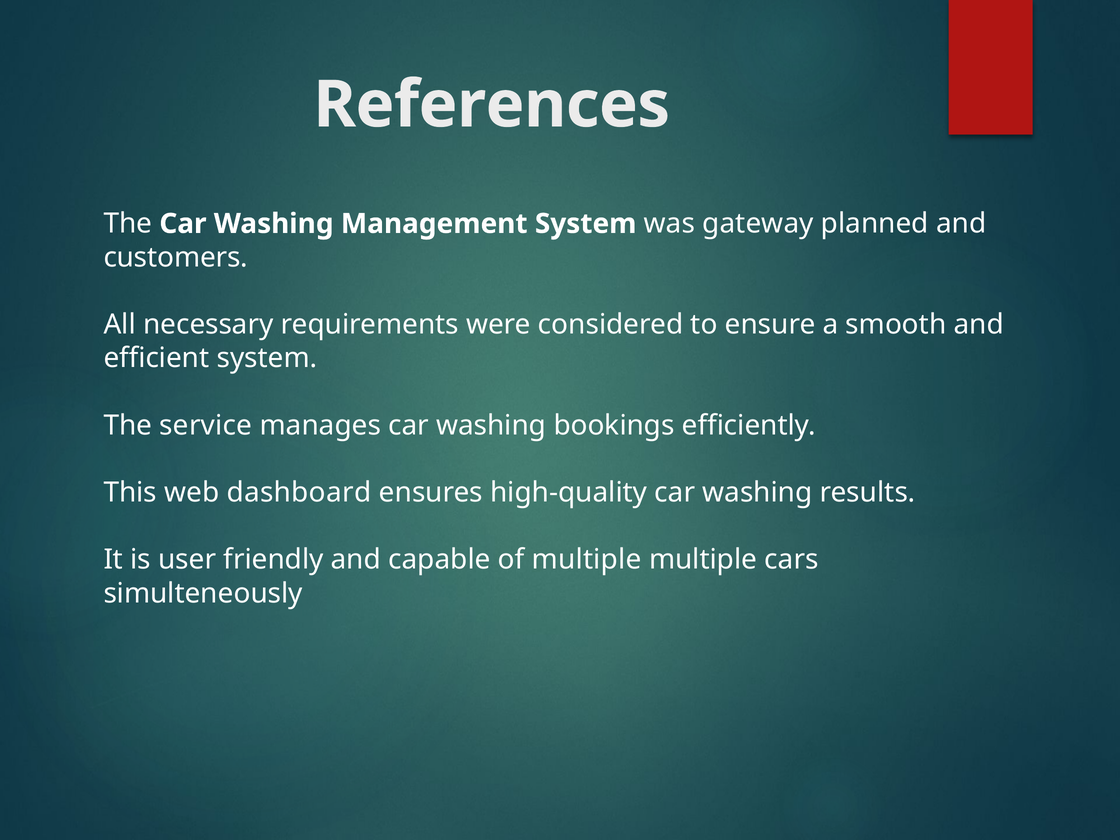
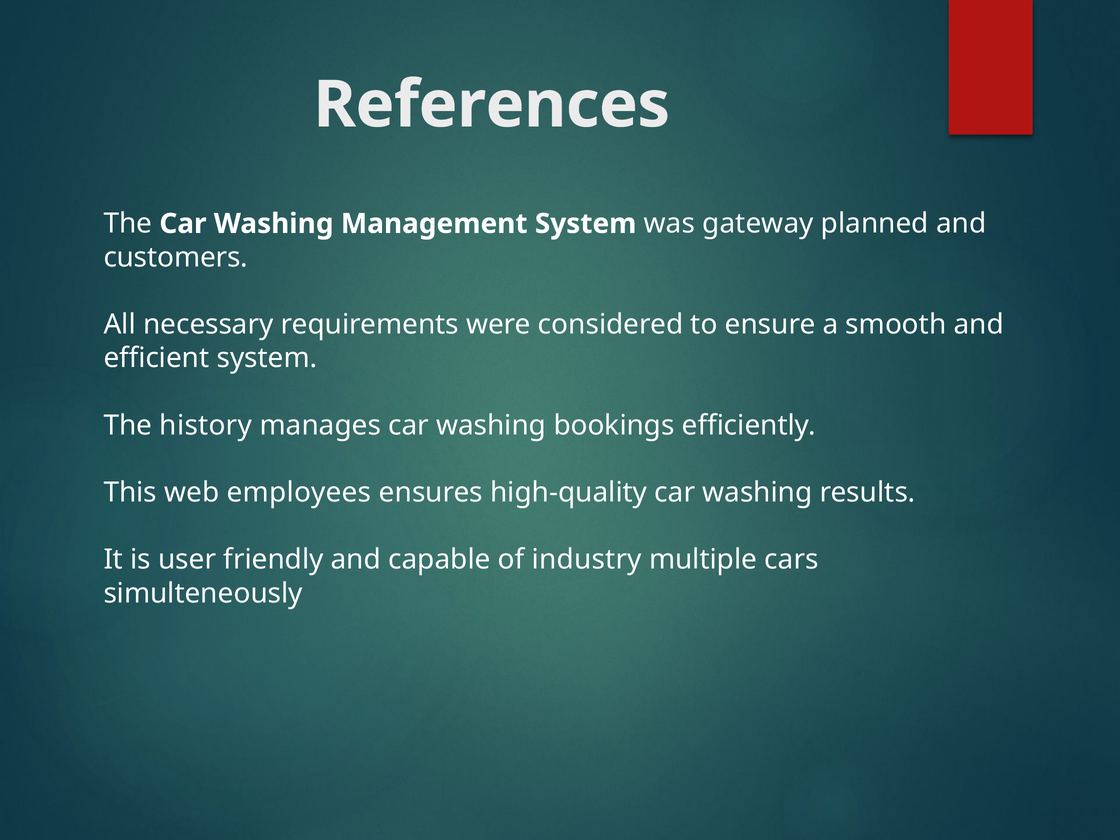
service: service -> history (206, 425)
dashboard: dashboard -> employees (299, 493)
of multiple: multiple -> industry (587, 560)
